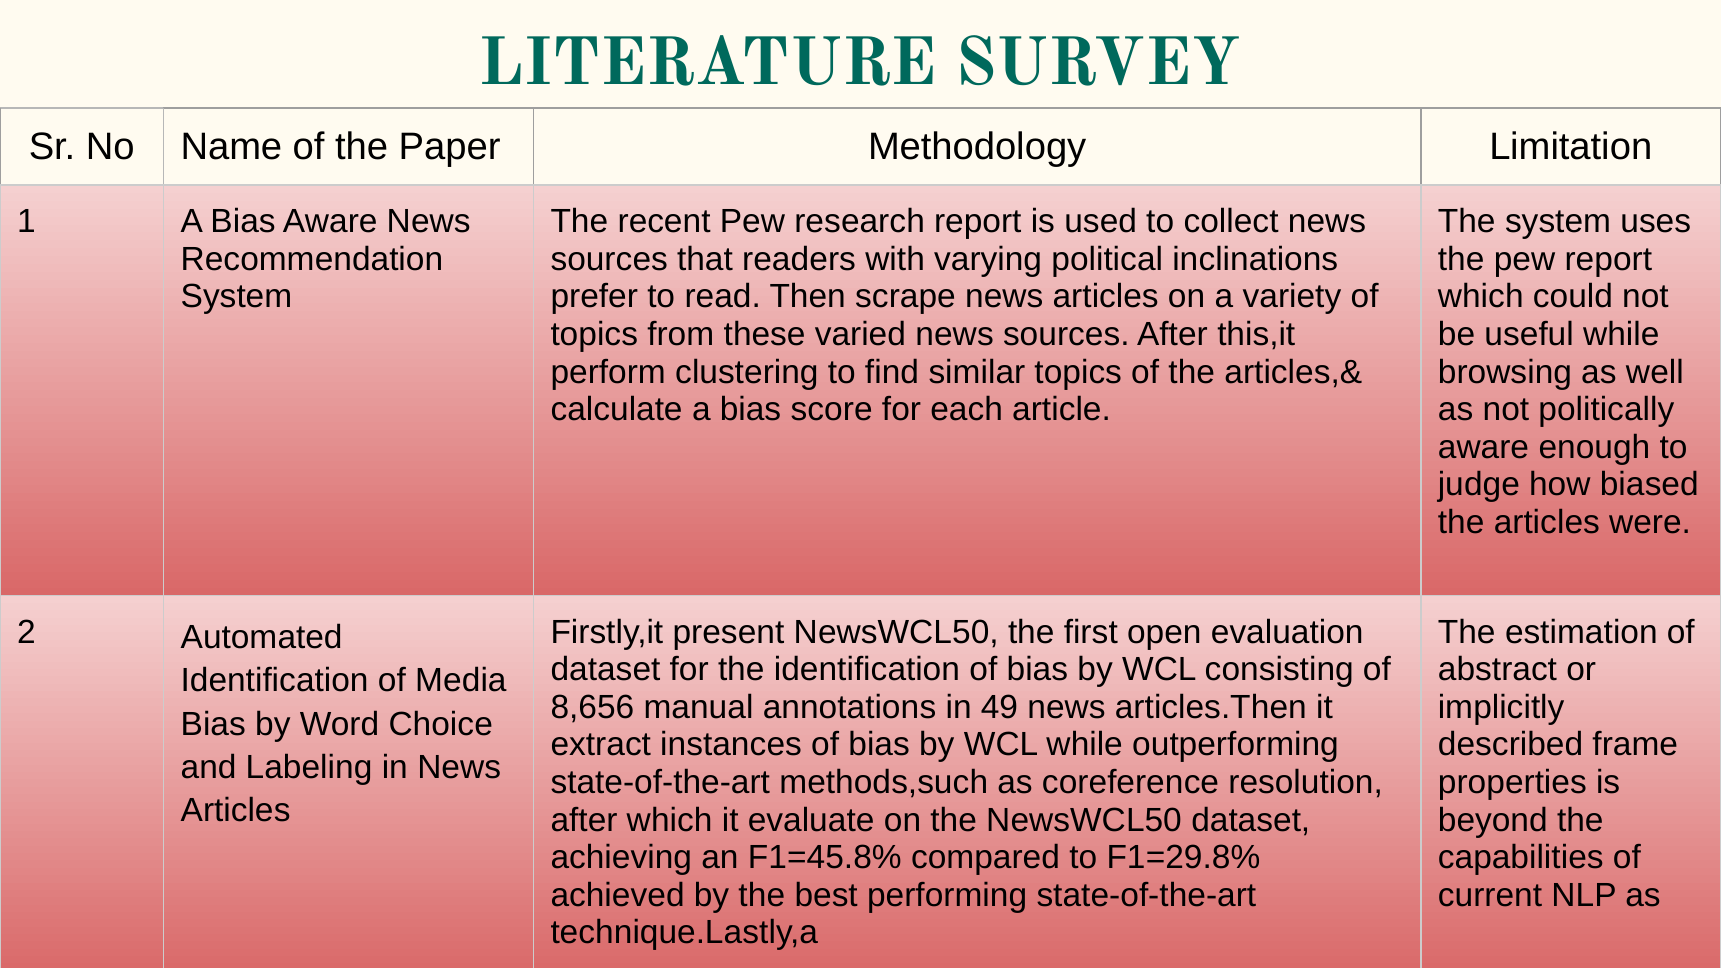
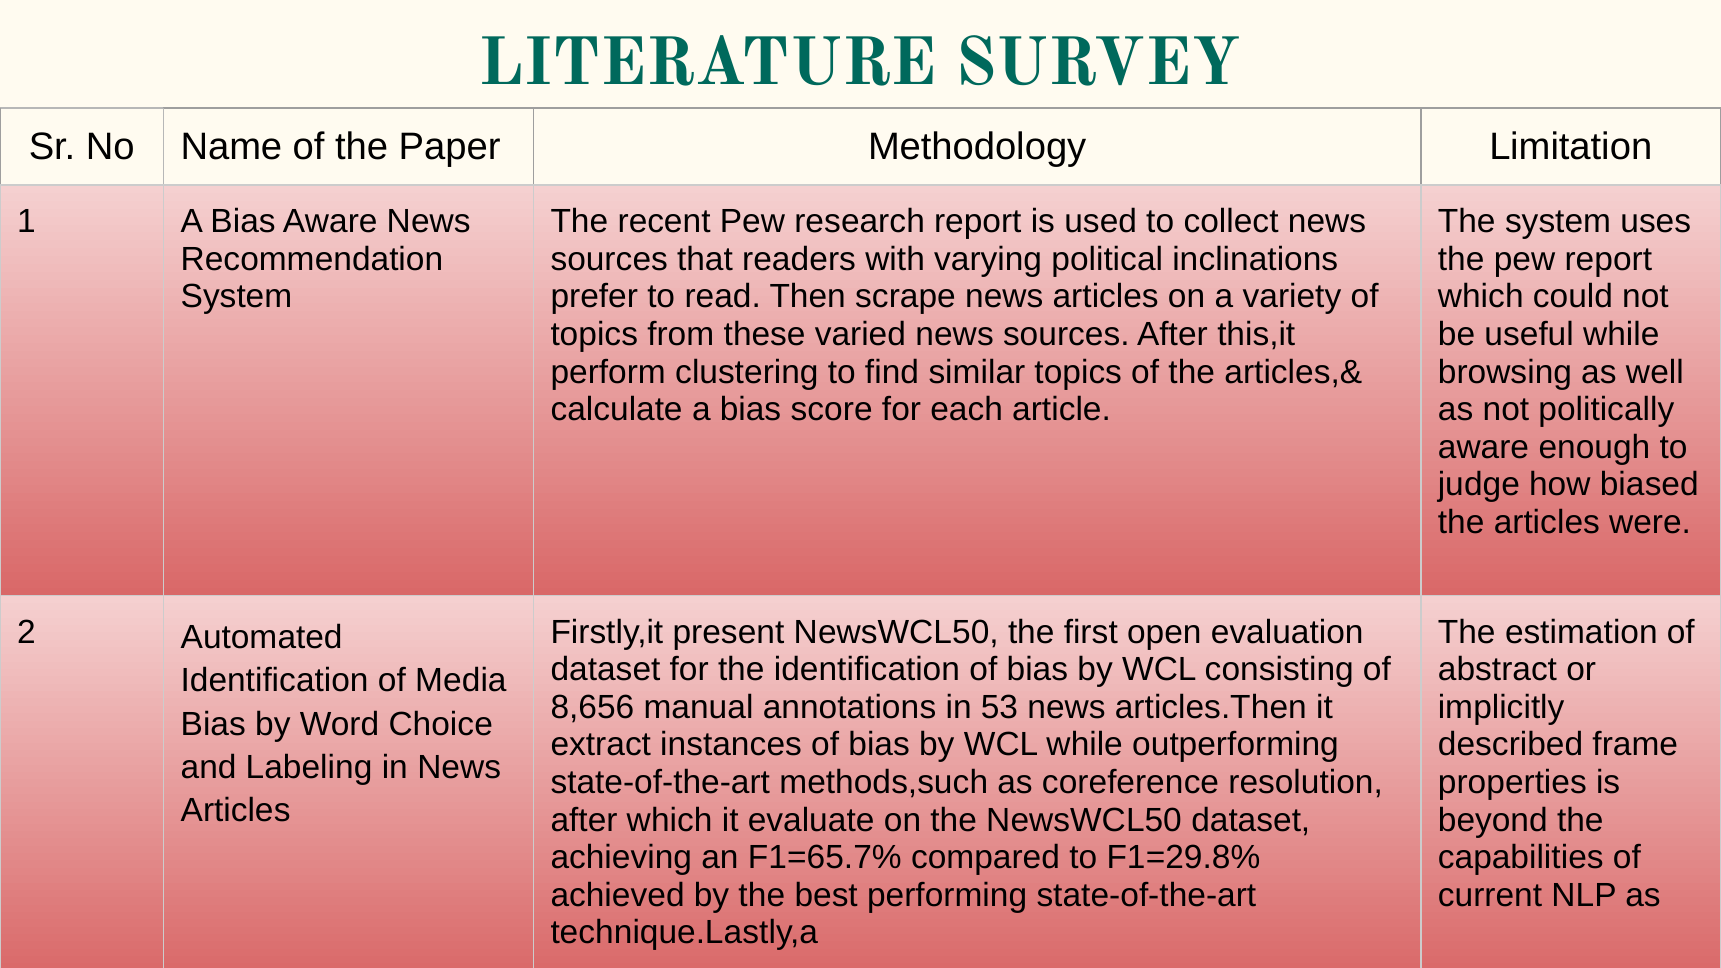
49: 49 -> 53 (999, 707)
F1=45.8%: F1=45.8% -> F1=65.7% (825, 858)
